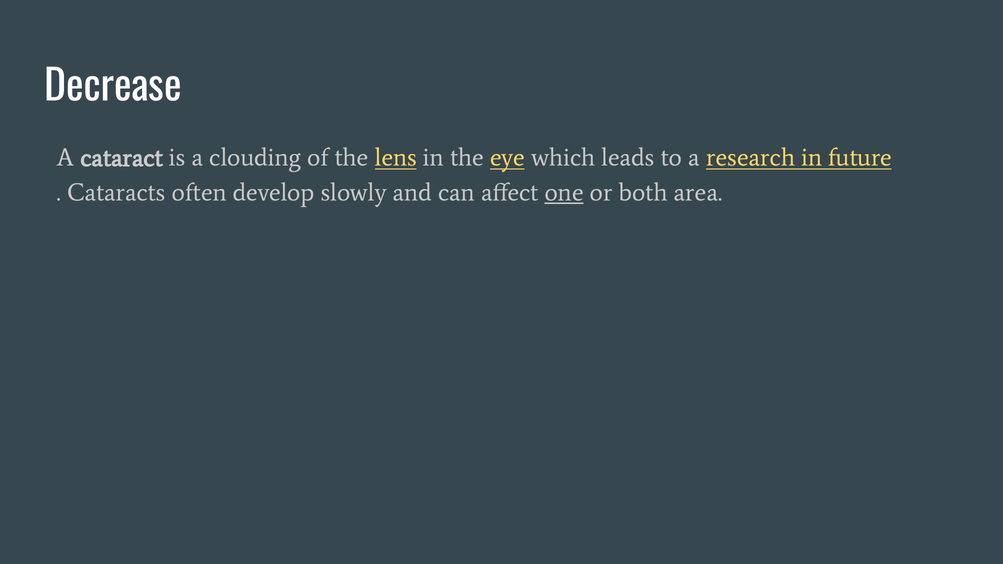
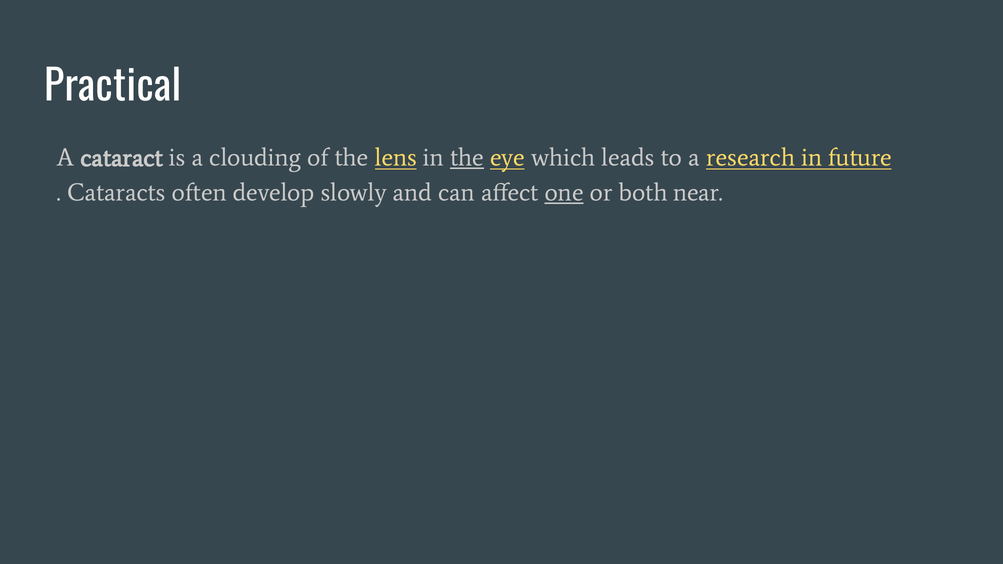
Decrease: Decrease -> Practical (113, 87)
the underline: none -> present (467, 158)
area: area -> near (698, 193)
